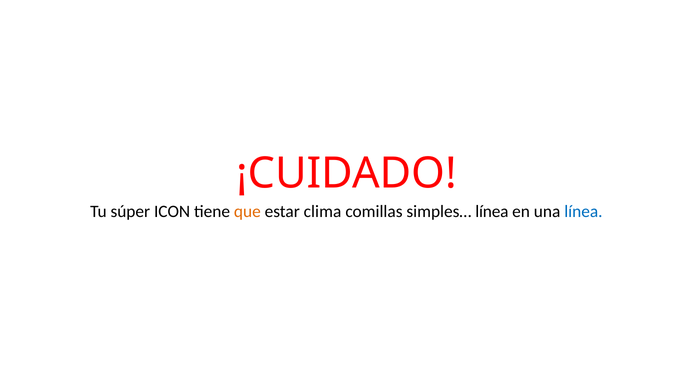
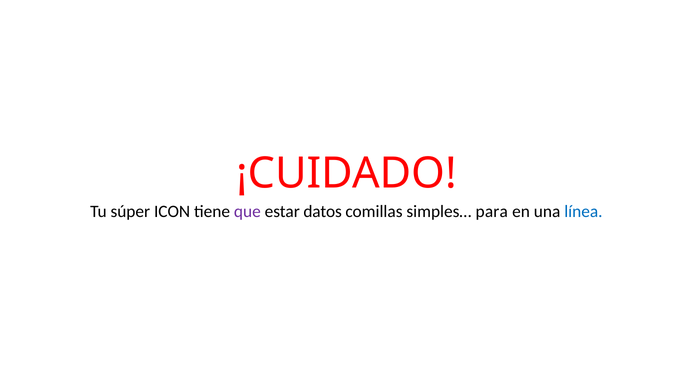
que colour: orange -> purple (247, 211)
clima: clima -> datos (323, 211)
simples… línea: línea -> para (492, 211)
